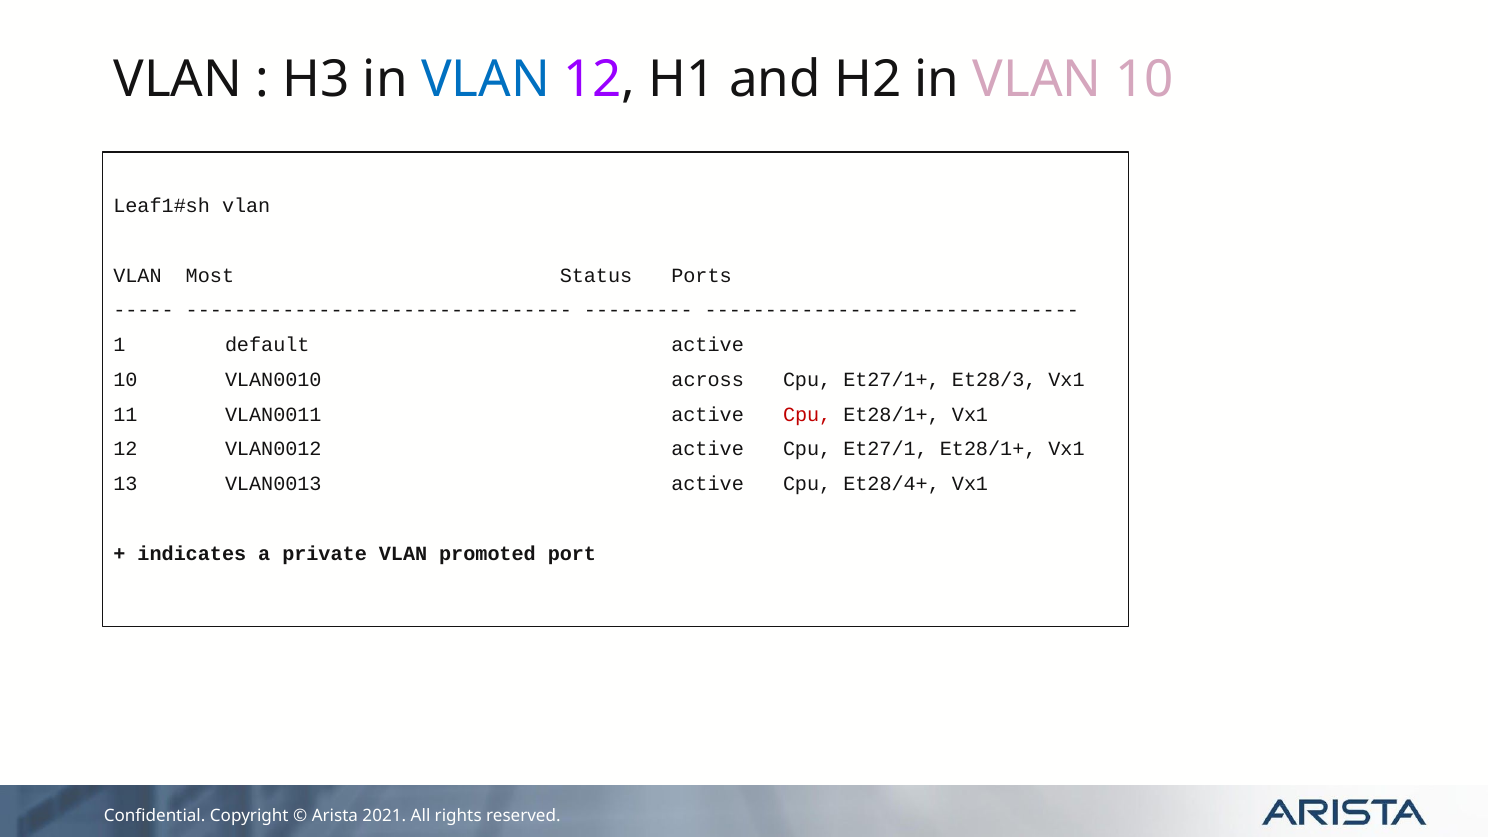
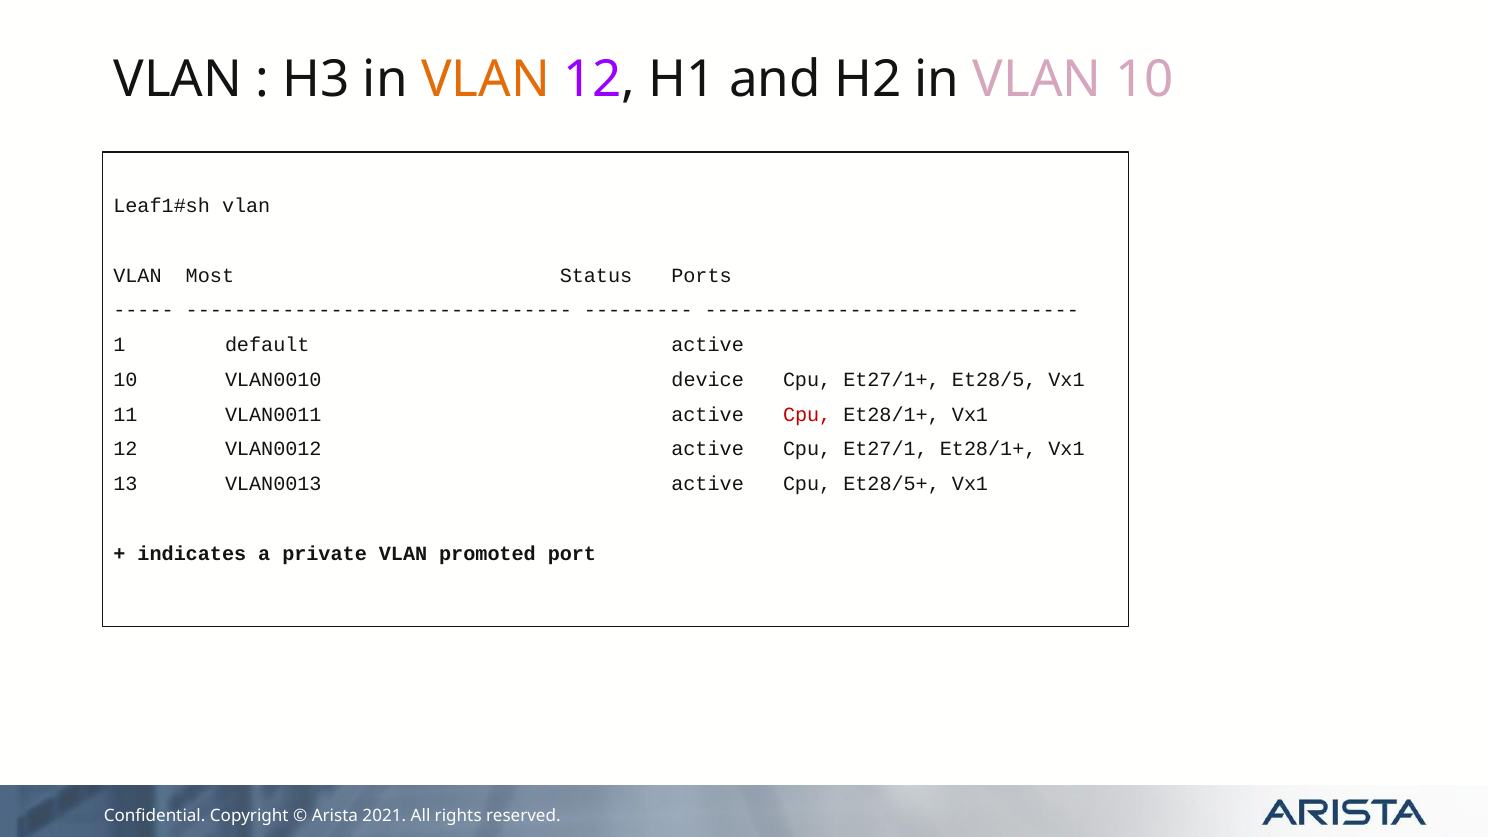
VLAN colour: blue -> orange (486, 79)
across: across -> device (708, 380)
Et28/3: Et28/3 -> Et28/5 (994, 380)
Et28/4+: Et28/4+ -> Et28/5+ (892, 484)
